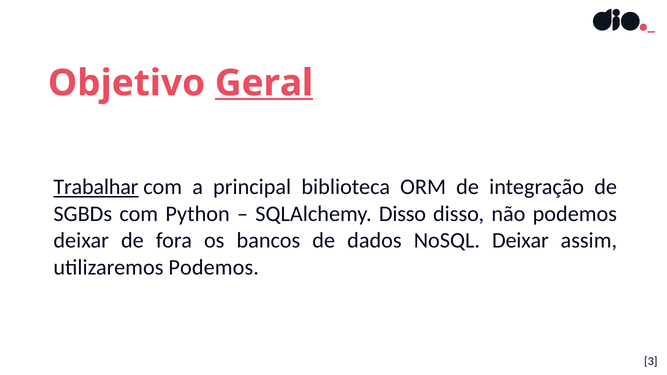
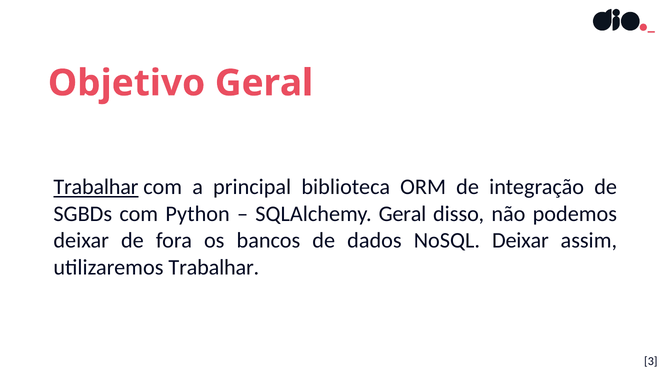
Geral underline: present -> none (264, 83)
SQLAlchemy Disso: Disso -> Geral (402, 214)
utilizaremos Podemos: Podemos -> Trabalhar (214, 267)
